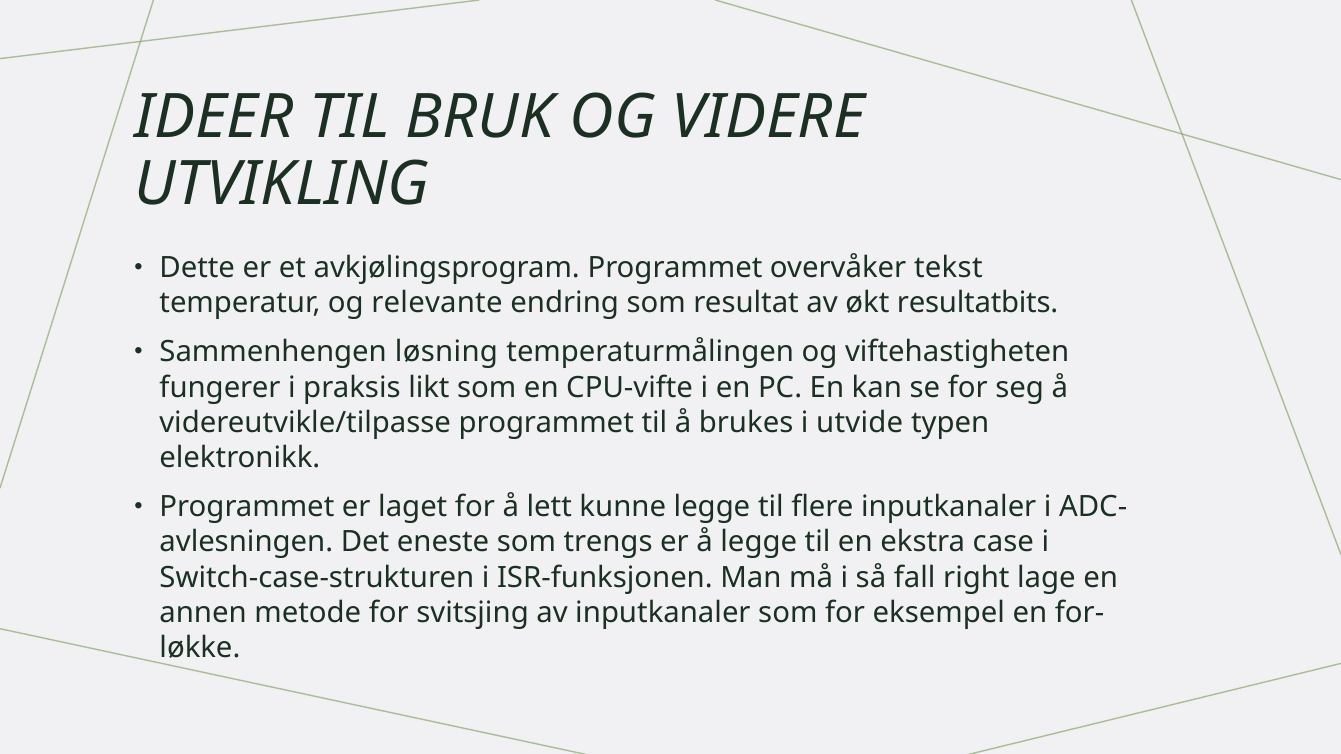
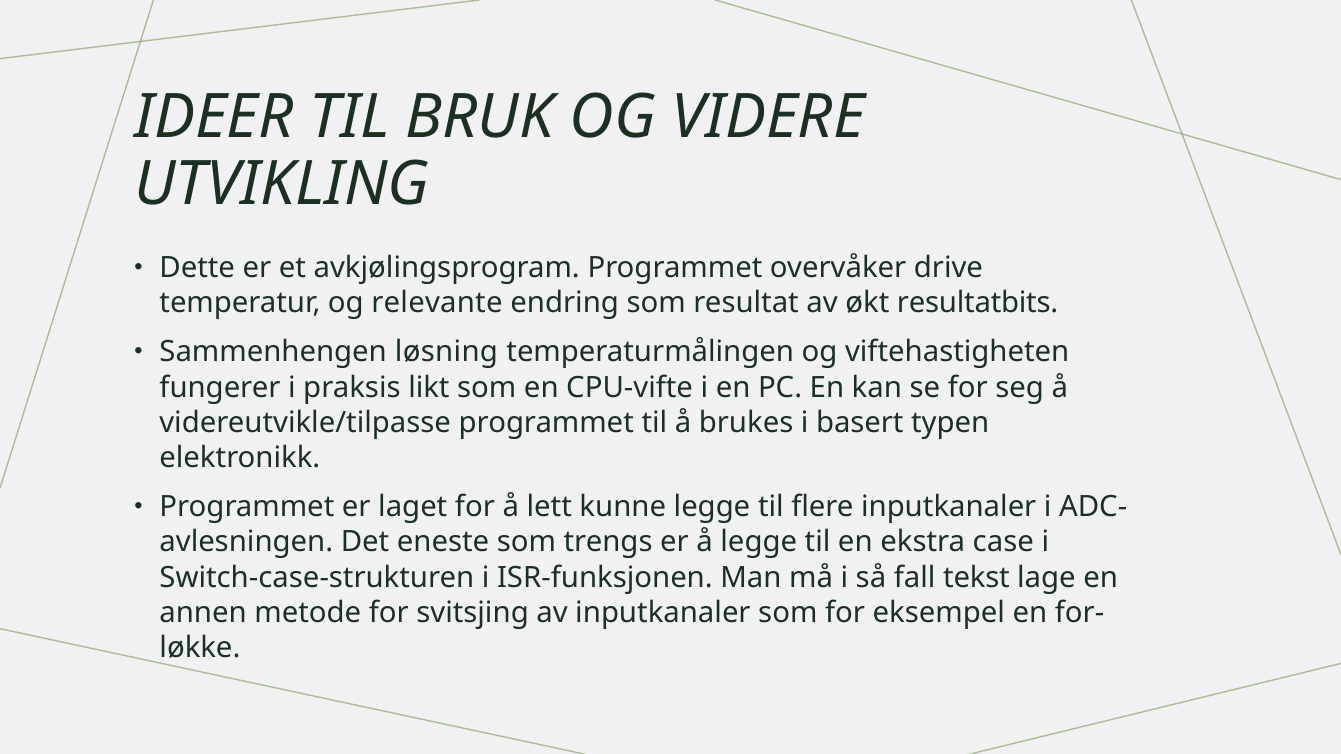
tekst: tekst -> drive (948, 268)
utvide: utvide -> basert (860, 423)
right: right -> tekst (976, 578)
